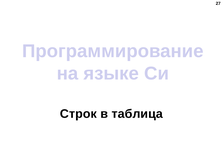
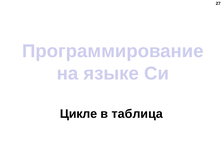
Строк: Строк -> Цикле (79, 114)
